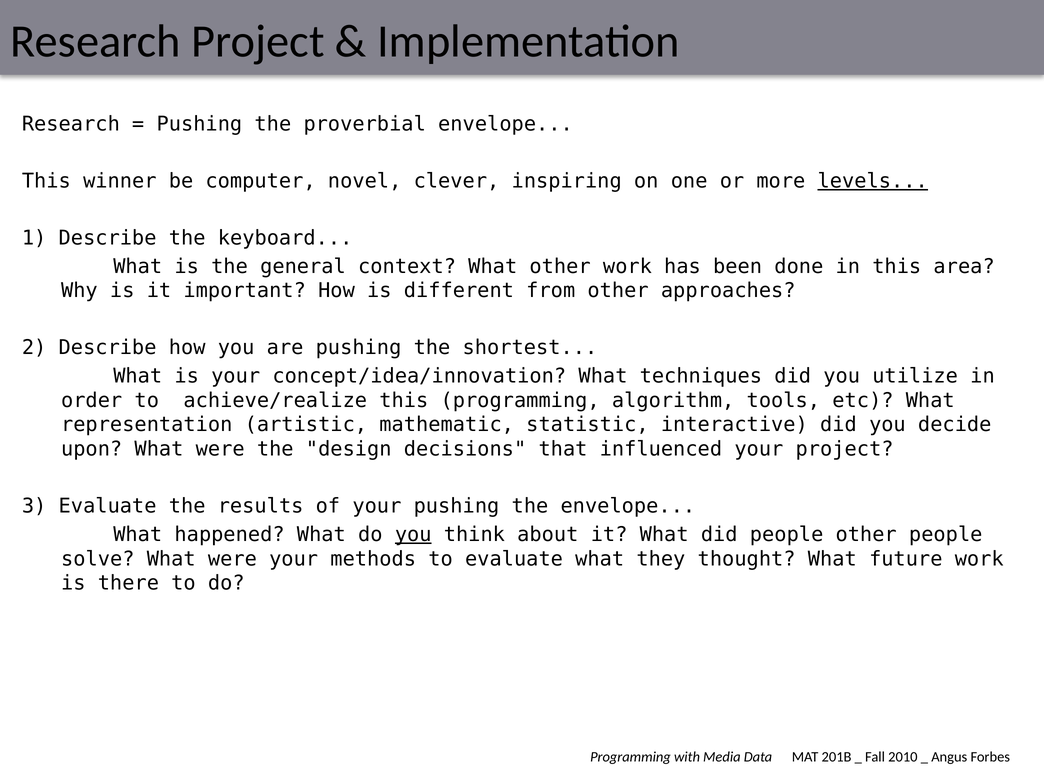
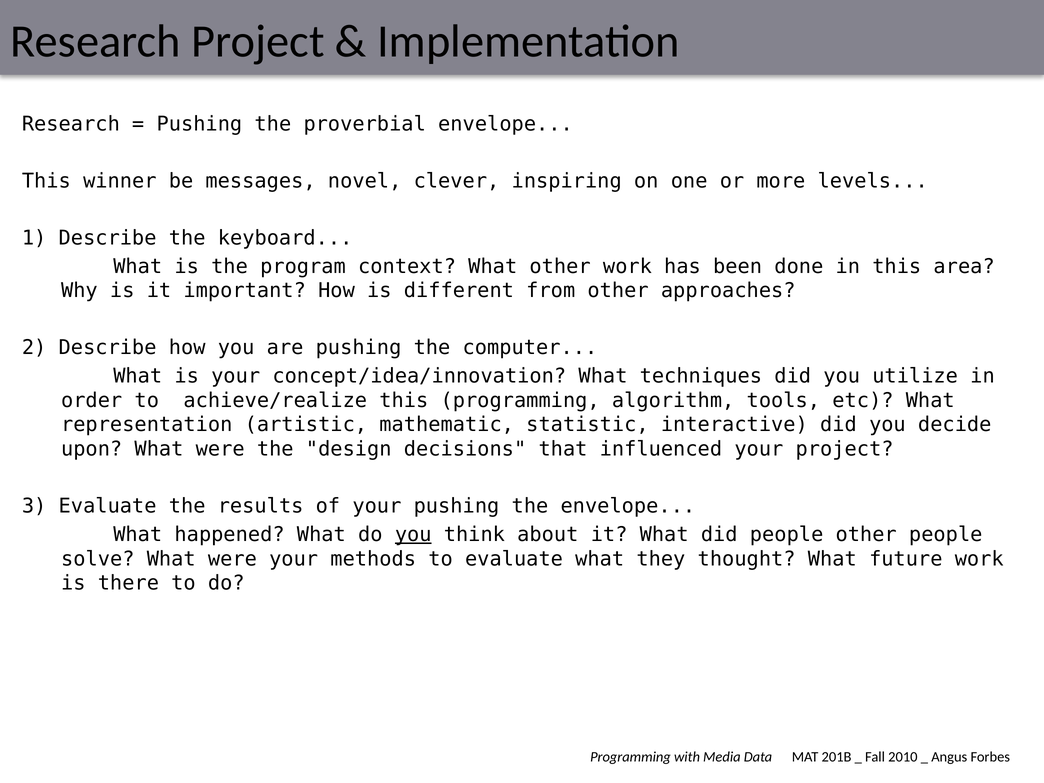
computer: computer -> messages (261, 181)
levels underline: present -> none (873, 181)
general: general -> program (303, 266)
shortest: shortest -> computer (530, 348)
